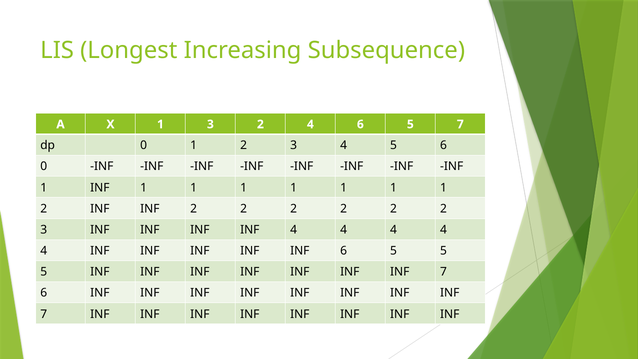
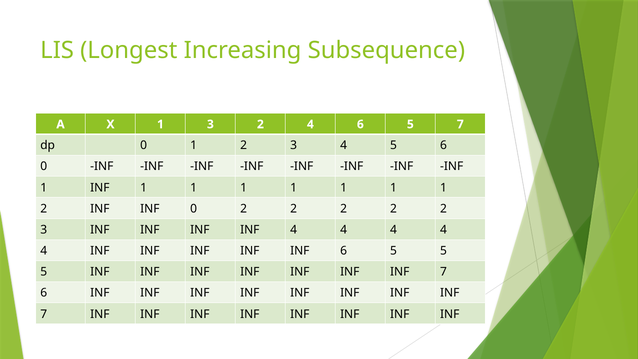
INF 2: 2 -> 0 (194, 209)
